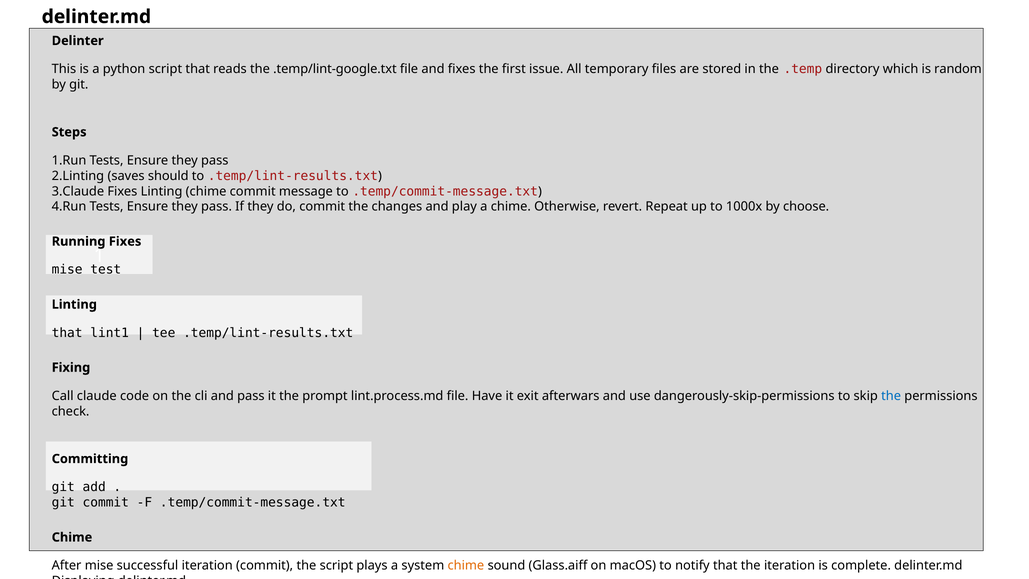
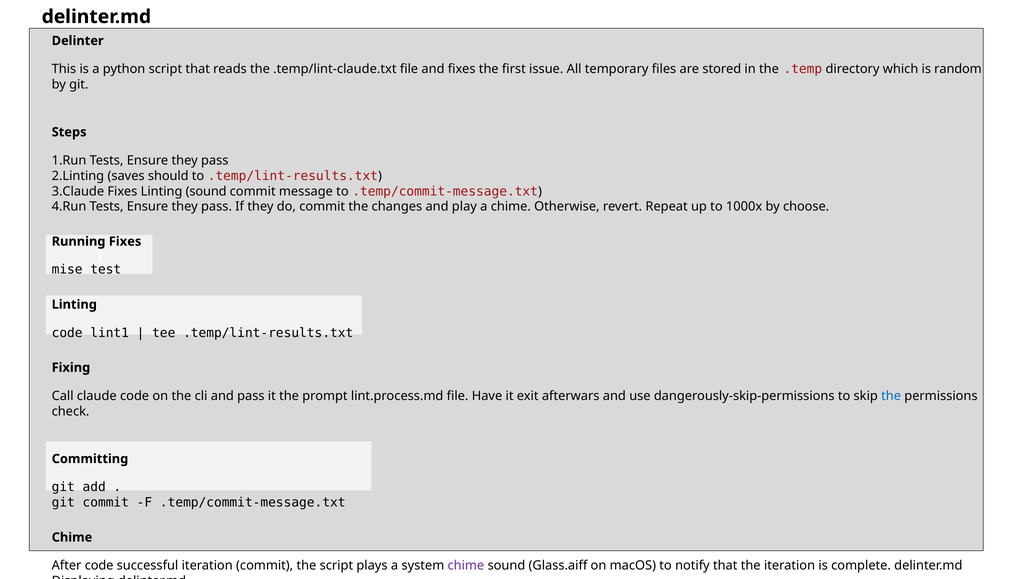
.temp/lint-google.txt: .temp/lint-google.txt -> .temp/lint-claude.txt (335, 69)
Linting chime: chime -> sound (206, 191)
that: that -> code (67, 333)
After mise: mise -> code (99, 565)
chime colour: orange -> purple (466, 565)
